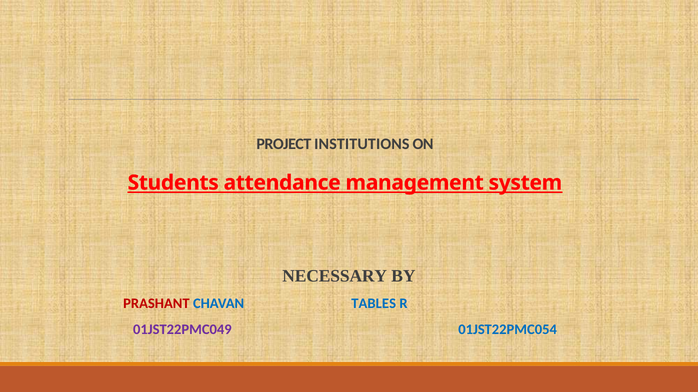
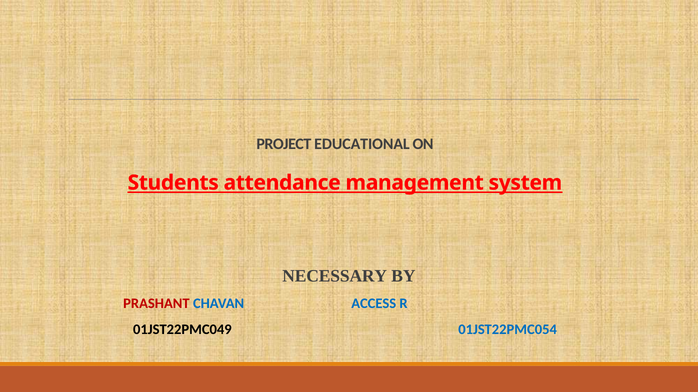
INSTITUTIONS: INSTITUTIONS -> EDUCATIONAL (362, 144)
TABLES: TABLES -> ACCESS (374, 304)
01JST22PMC049 colour: purple -> black (182, 330)
